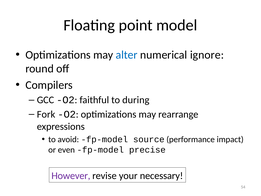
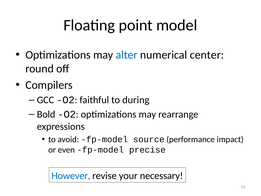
ignore: ignore -> center (207, 55)
Fork: Fork -> Bold (46, 114)
However colour: purple -> blue (71, 175)
